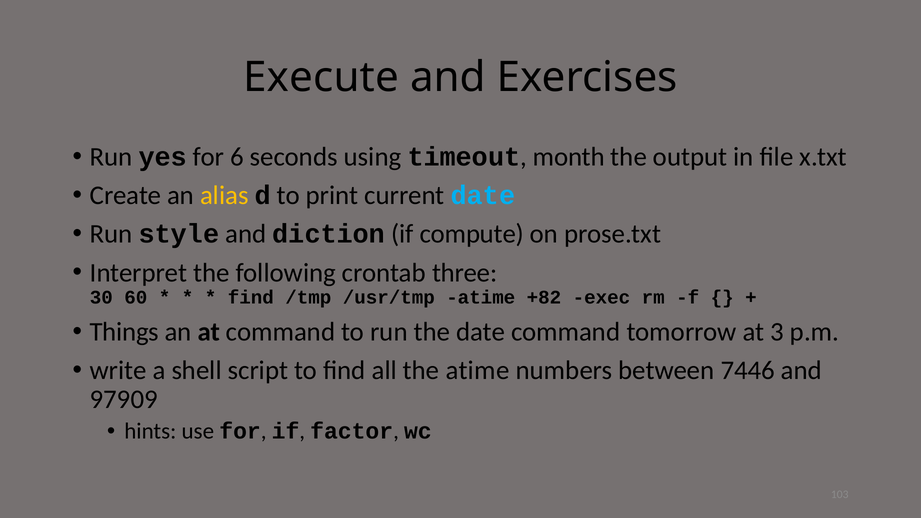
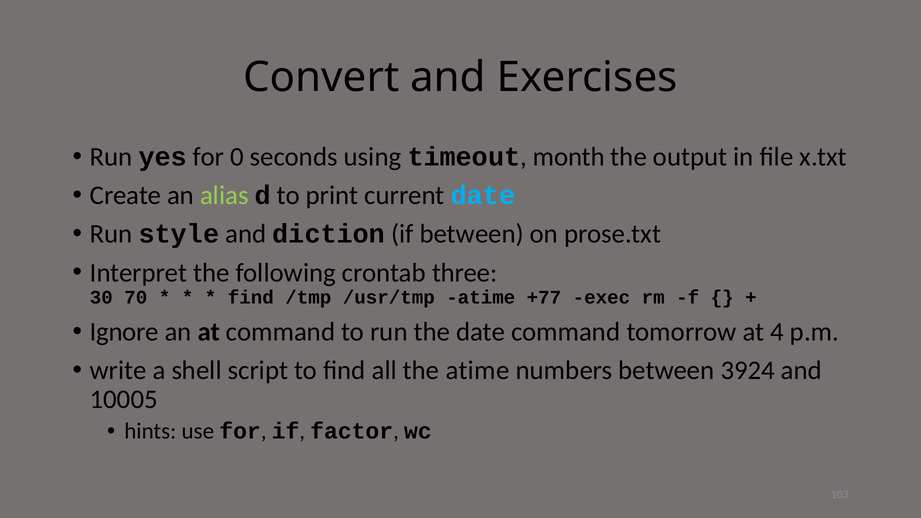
Execute: Execute -> Convert (321, 77)
6: 6 -> 0 (237, 157)
alias colour: yellow -> light green (224, 195)
if compute: compute -> between (472, 234)
60: 60 -> 70 (136, 298)
+82: +82 -> +77 (544, 298)
Things: Things -> Ignore (124, 332)
3: 3 -> 4 (777, 332)
7446: 7446 -> 3924 (748, 371)
97909: 97909 -> 10005 (124, 400)
